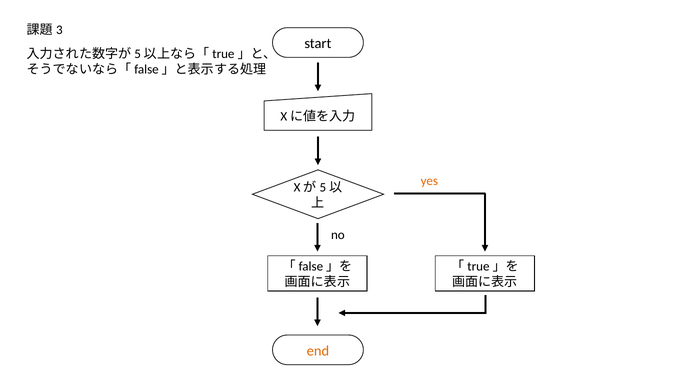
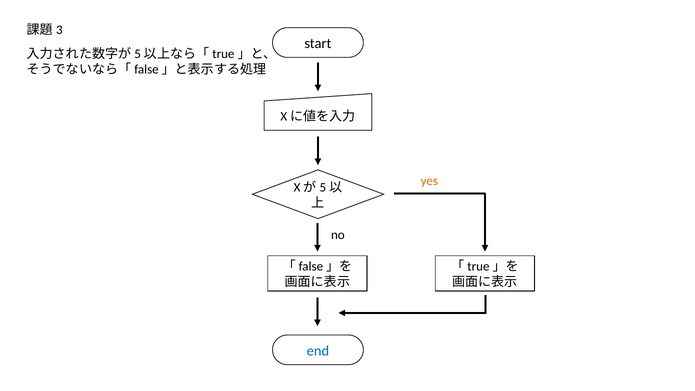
end colour: orange -> blue (318, 351)
